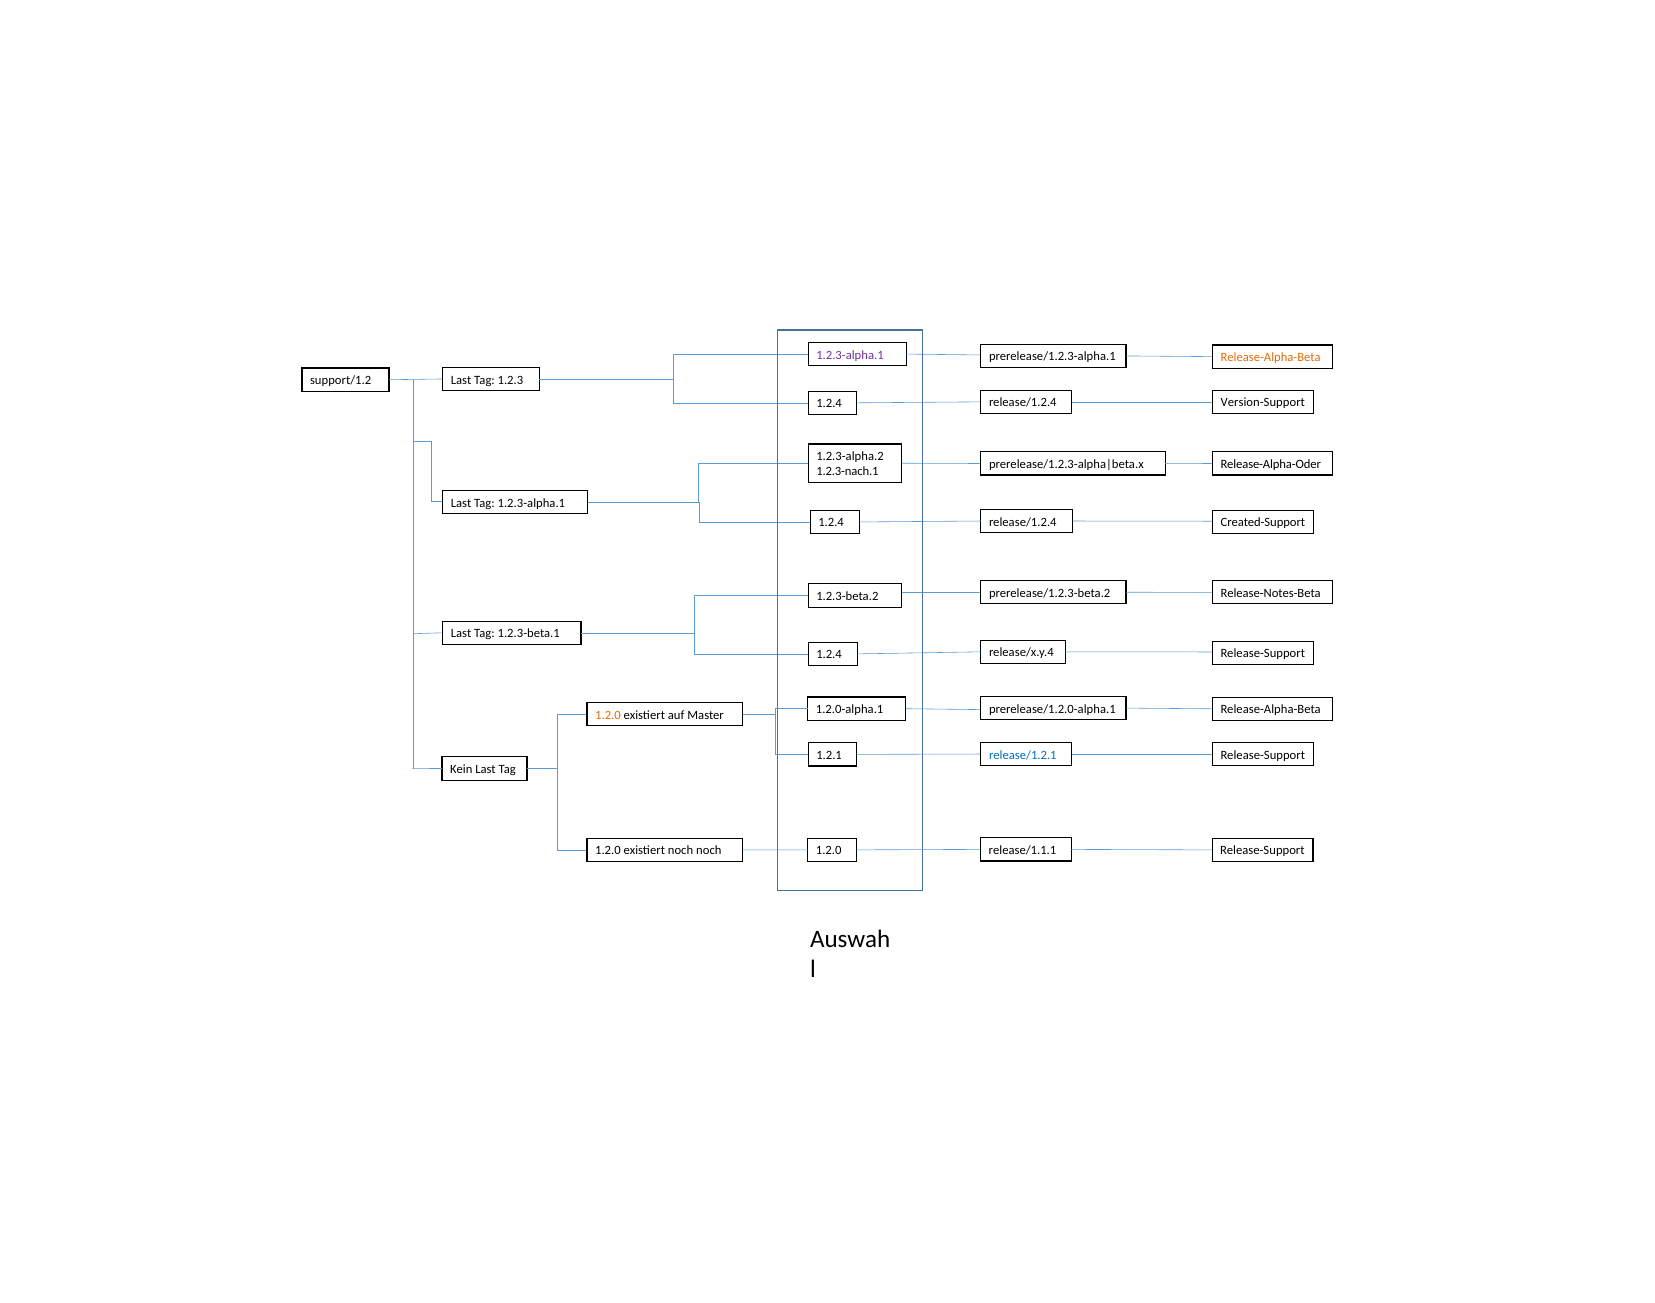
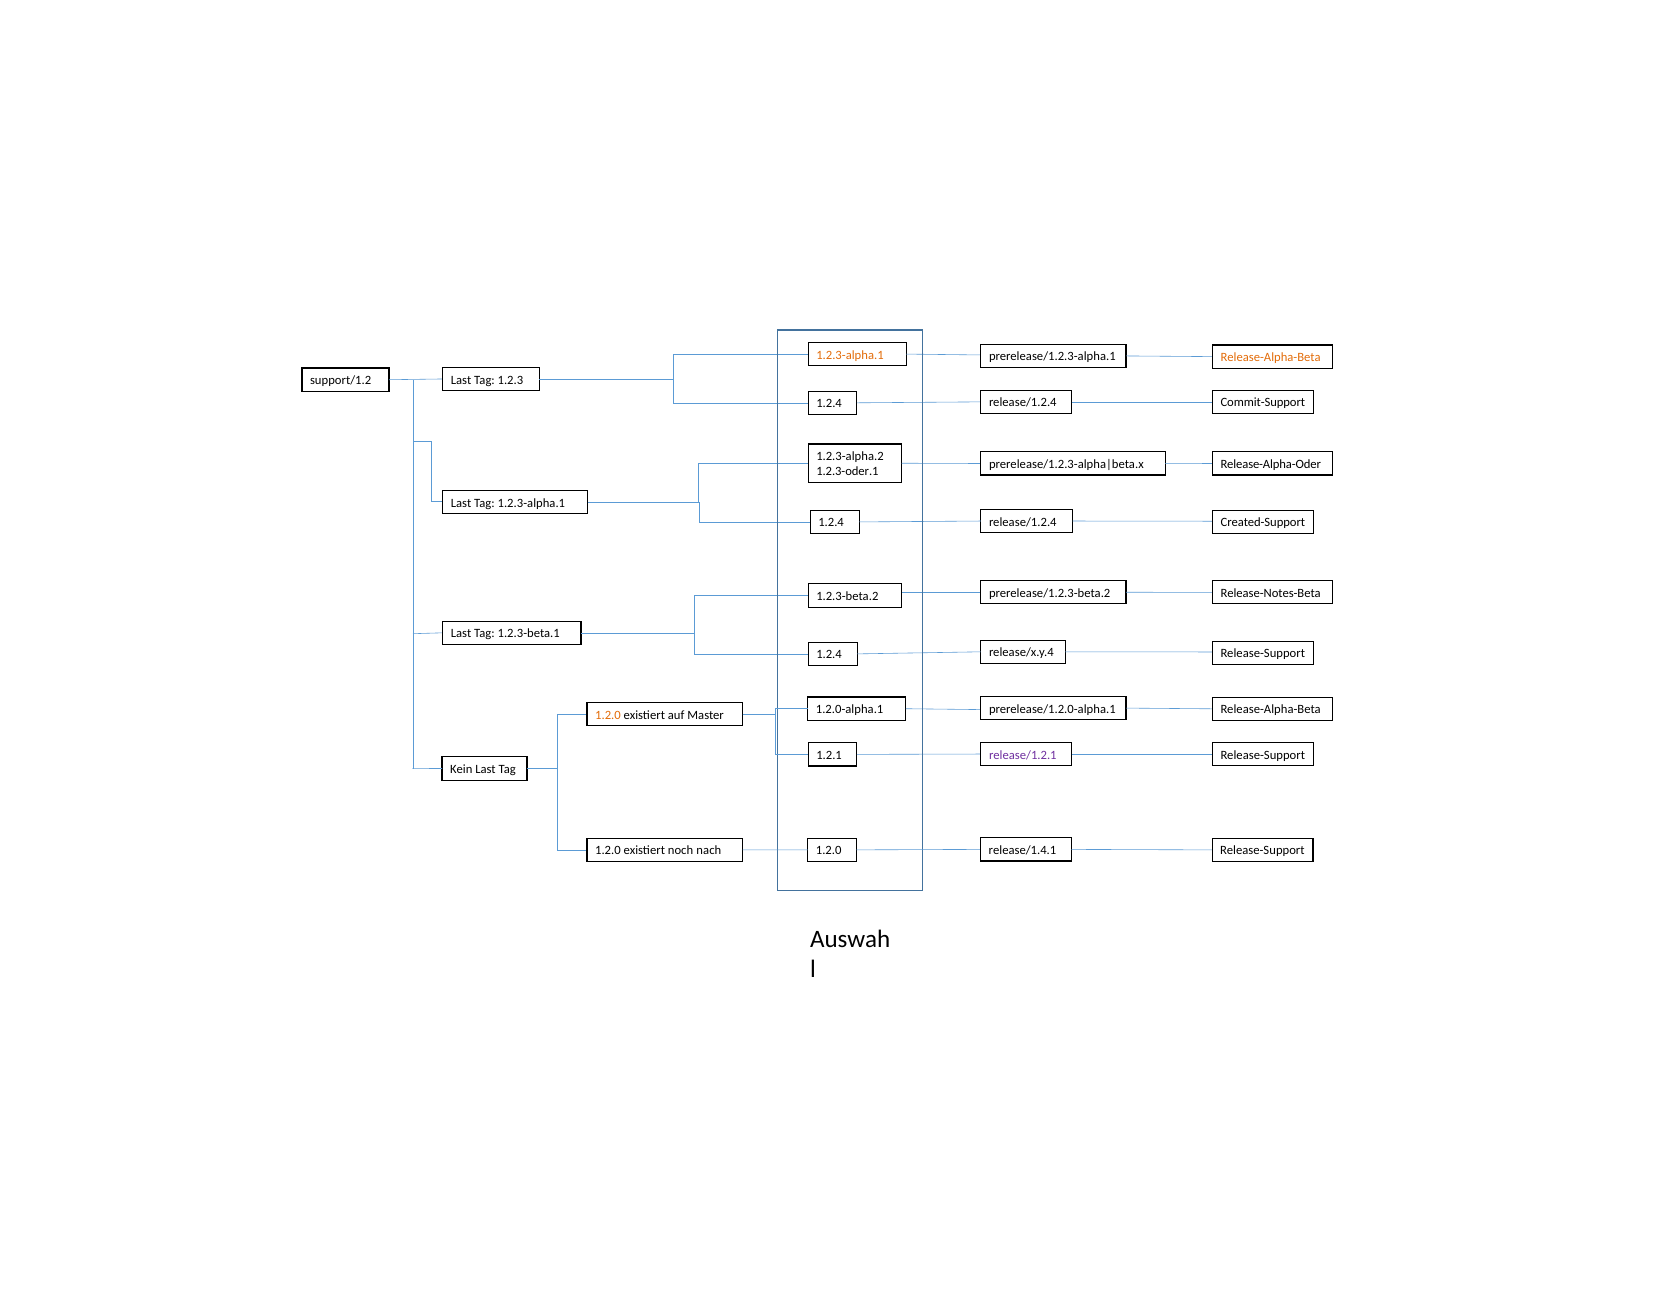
1.2.3-alpha.1 colour: purple -> orange (850, 355)
Version-Support: Version-Support -> Commit-Support (1263, 403)
1.2.3-nach.1: 1.2.3-nach.1 -> 1.2.3-oder.1 (847, 472)
release/1.2.1 colour: blue -> purple (1023, 755)
noch noch: noch -> nach (709, 851)
release/1.1.1: release/1.1.1 -> release/1.4.1 (1022, 850)
